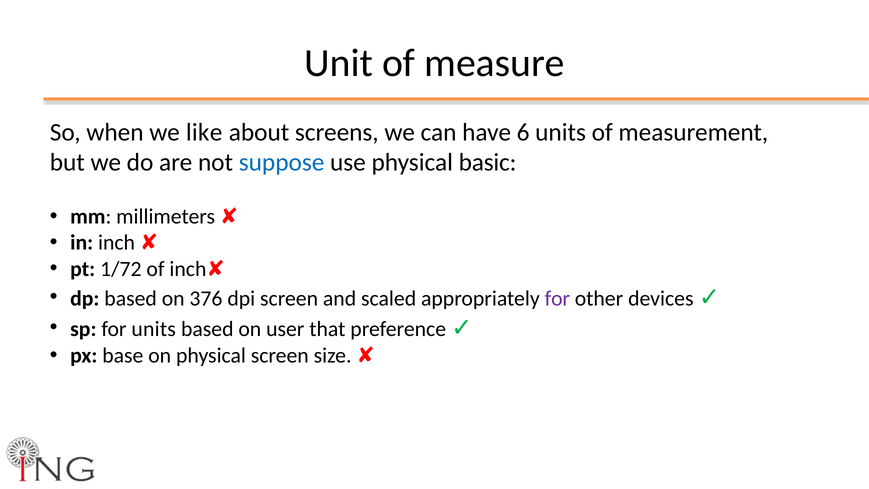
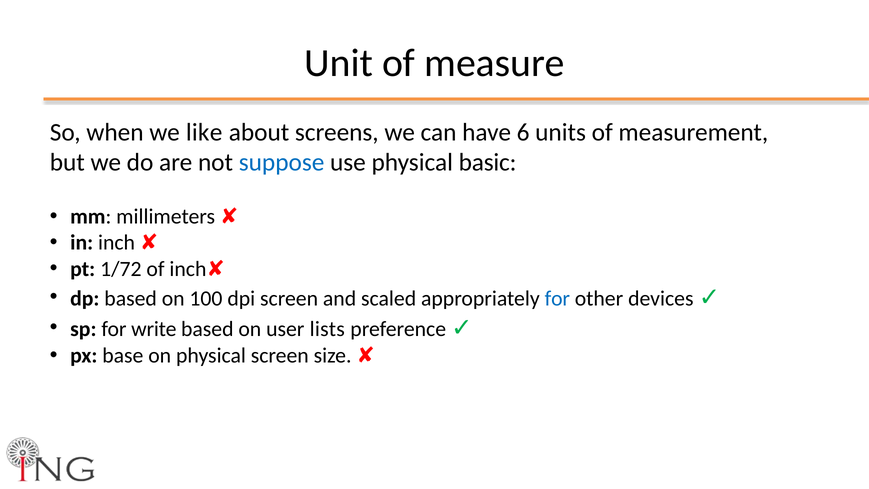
376: 376 -> 100 (206, 298)
for colour: purple -> blue (557, 298)
for units: units -> write (154, 329)
that: that -> lists (327, 329)
